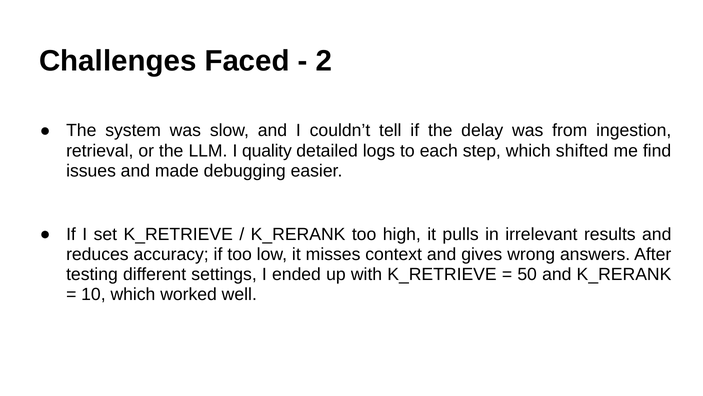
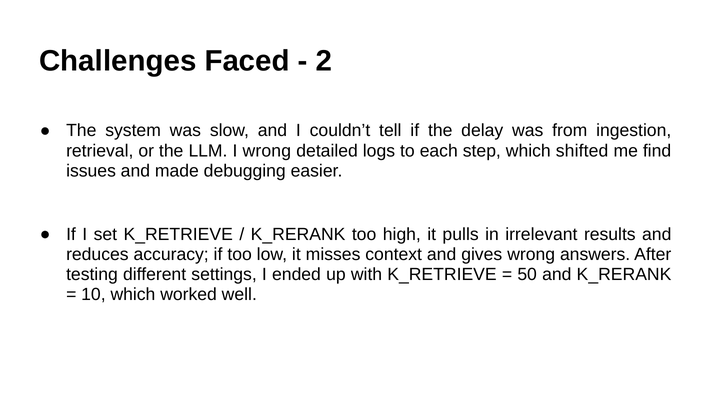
I quality: quality -> wrong (267, 151)
